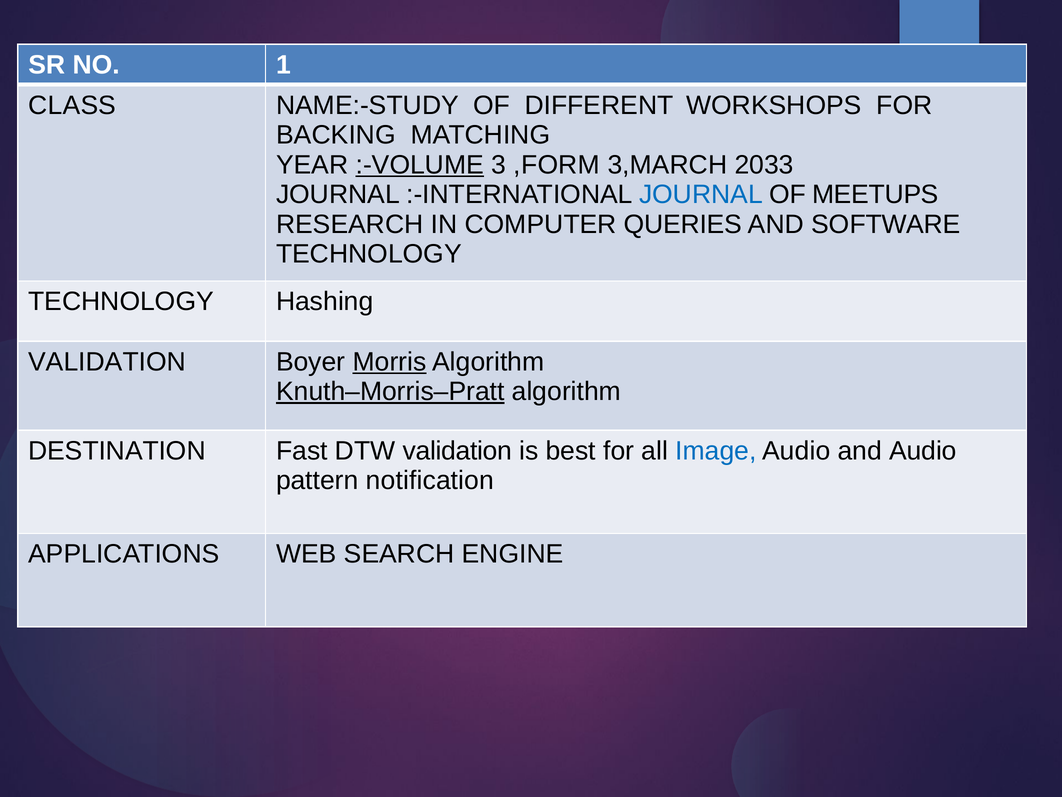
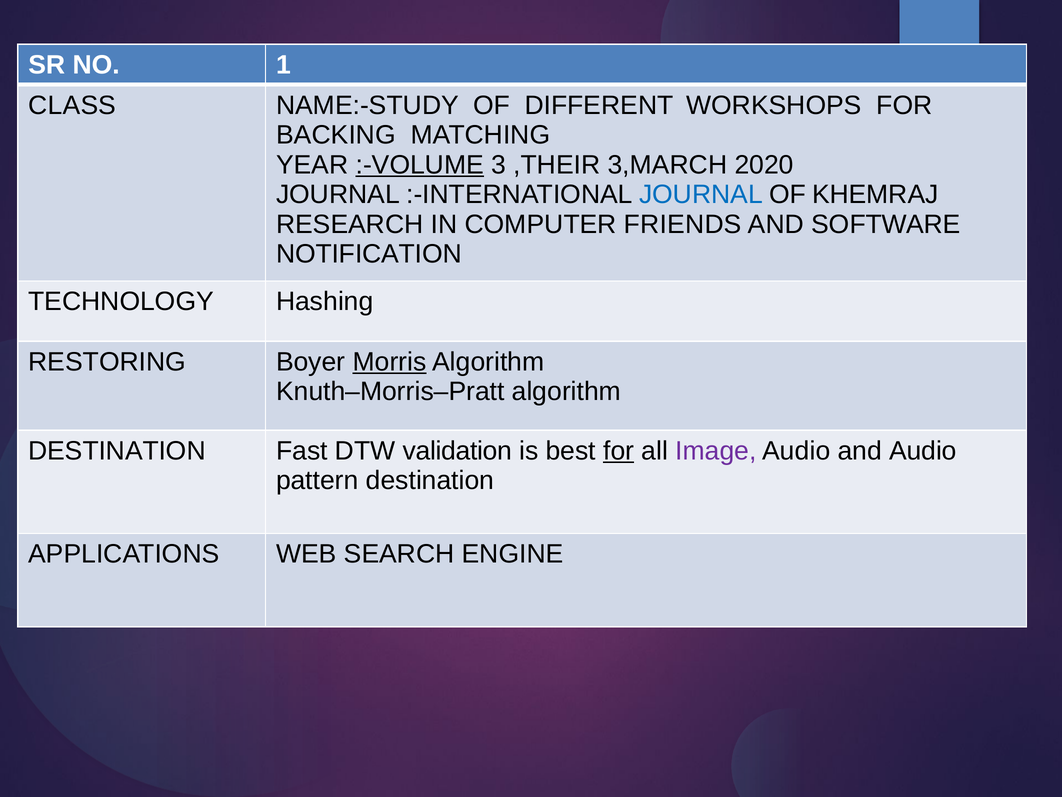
,FORM: ,FORM -> ,THEIR (557, 165)
2033: 2033 -> 2020 (764, 165)
MEETUPS: MEETUPS -> KHEMRAJ (875, 194)
QUERIES: QUERIES -> FRIENDS (683, 224)
TECHNOLOGY: TECHNOLOGY -> NOTIFICATION (369, 254)
VALIDATION: VALIDATION -> RESTORING (107, 362)
Knuth–Morris–Pratt underline: present -> none (390, 391)
for underline: none -> present (619, 451)
Image colour: blue -> purple (716, 451)
pattern notification: notification -> destination (430, 480)
